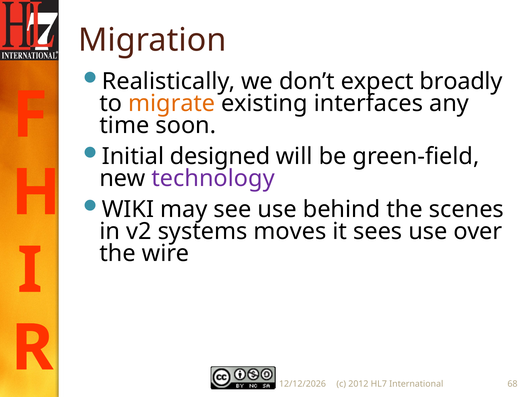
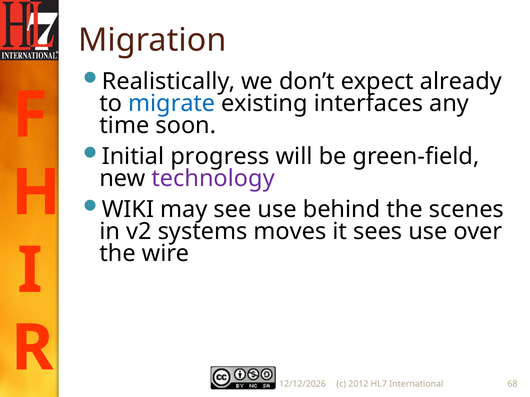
broadly: broadly -> already (461, 82)
migrate colour: orange -> blue (172, 104)
designed: designed -> progress (220, 157)
